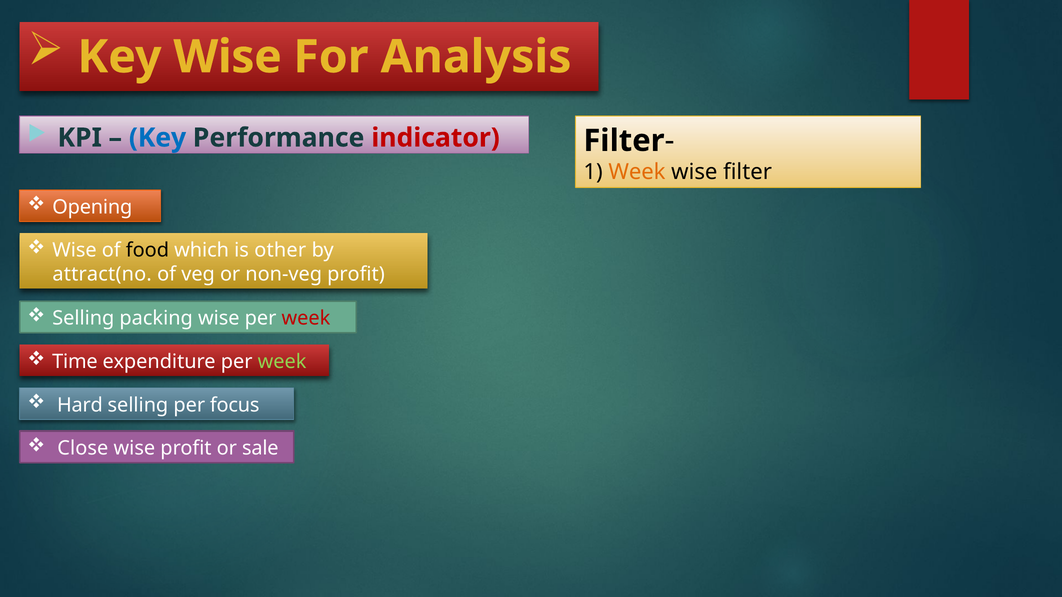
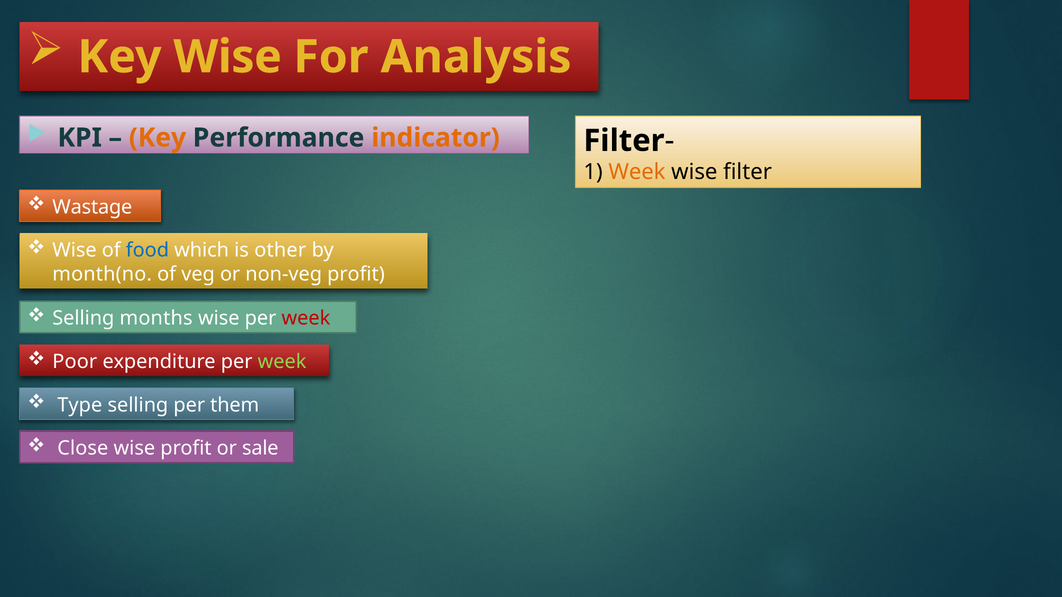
Key colour: blue -> orange (158, 138)
indicator colour: red -> orange (436, 138)
Opening: Opening -> Wastage (92, 207)
food colour: black -> blue (147, 251)
attract(no: attract(no -> month(no (102, 274)
packing: packing -> months (156, 319)
Time: Time -> Poor (75, 362)
Hard: Hard -> Type (80, 405)
focus: focus -> them (235, 405)
